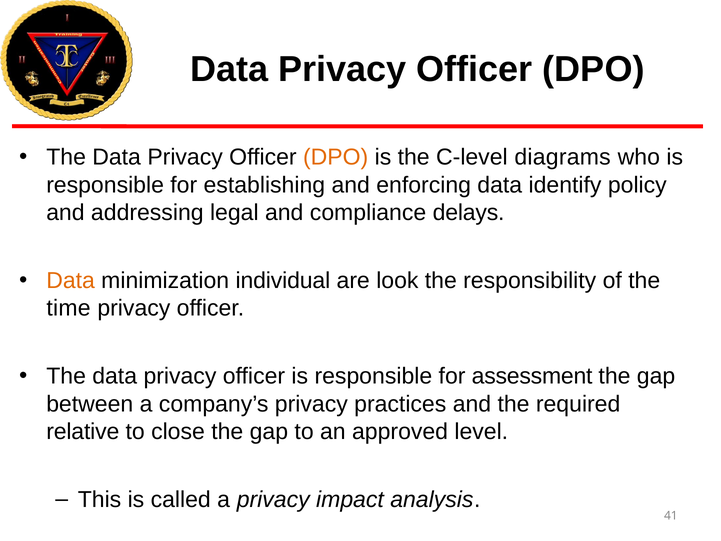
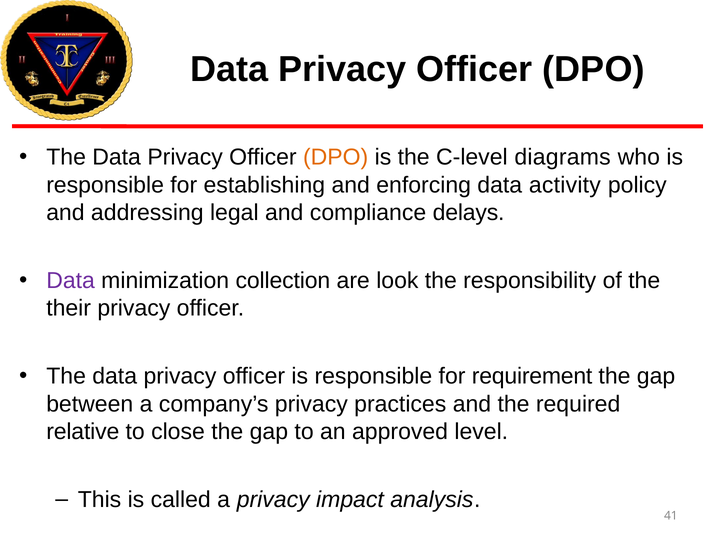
identify: identify -> activity (565, 185)
Data colour: orange -> purple (71, 281)
individual: individual -> collection (283, 281)
time: time -> their (69, 308)
assessment: assessment -> requirement (532, 376)
